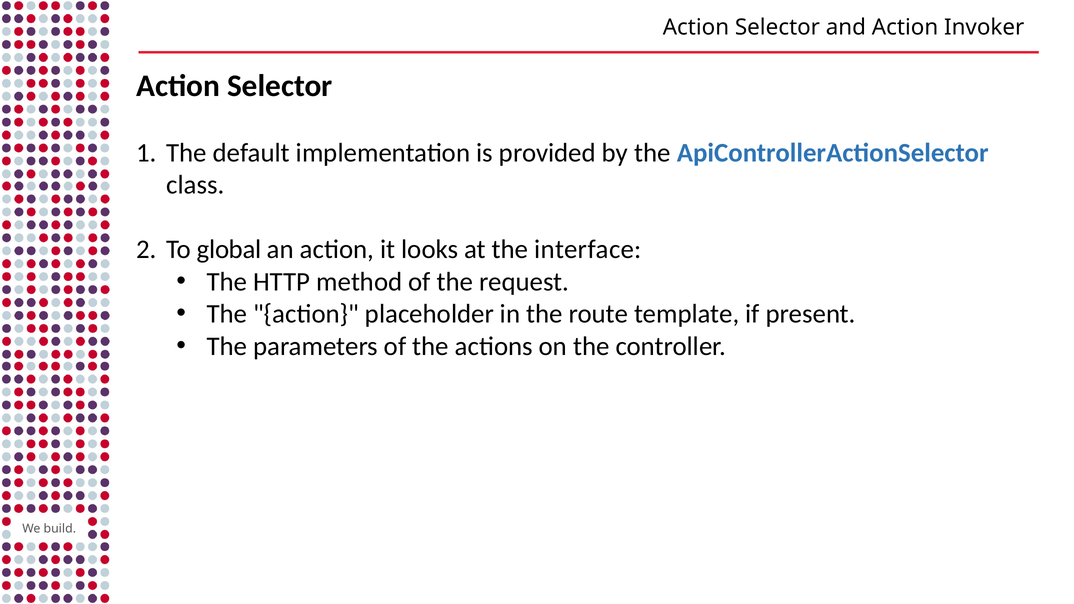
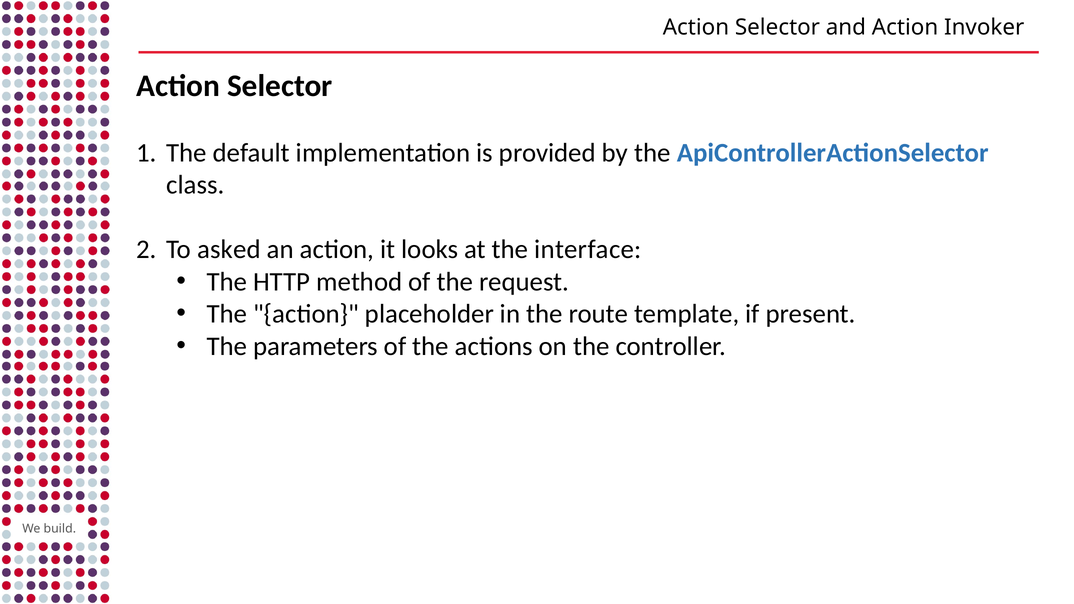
global: global -> asked (229, 250)
